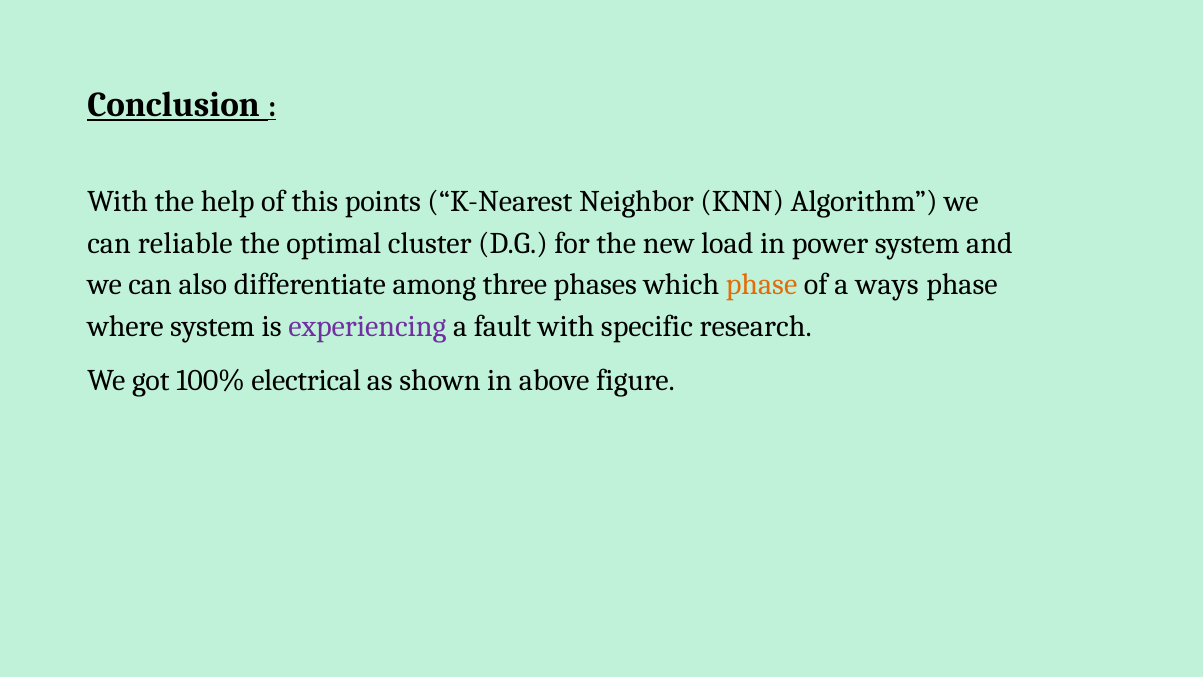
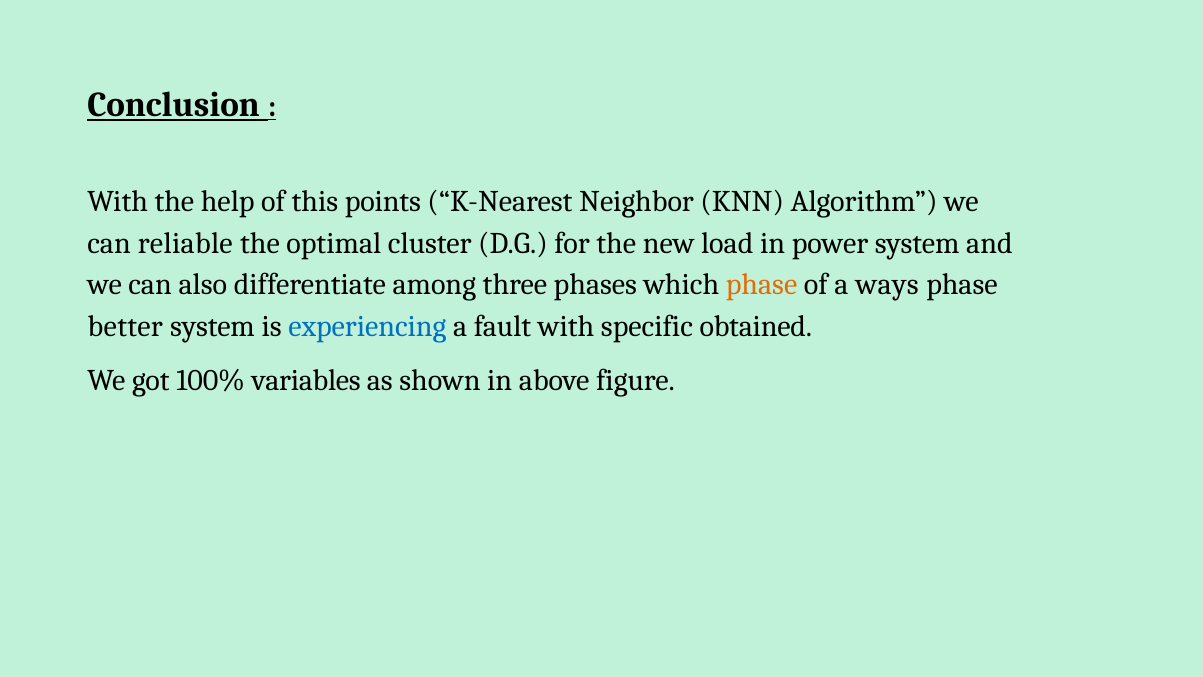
where: where -> better (125, 326)
experiencing colour: purple -> blue (367, 326)
research: research -> obtained (756, 326)
electrical: electrical -> variables (306, 380)
